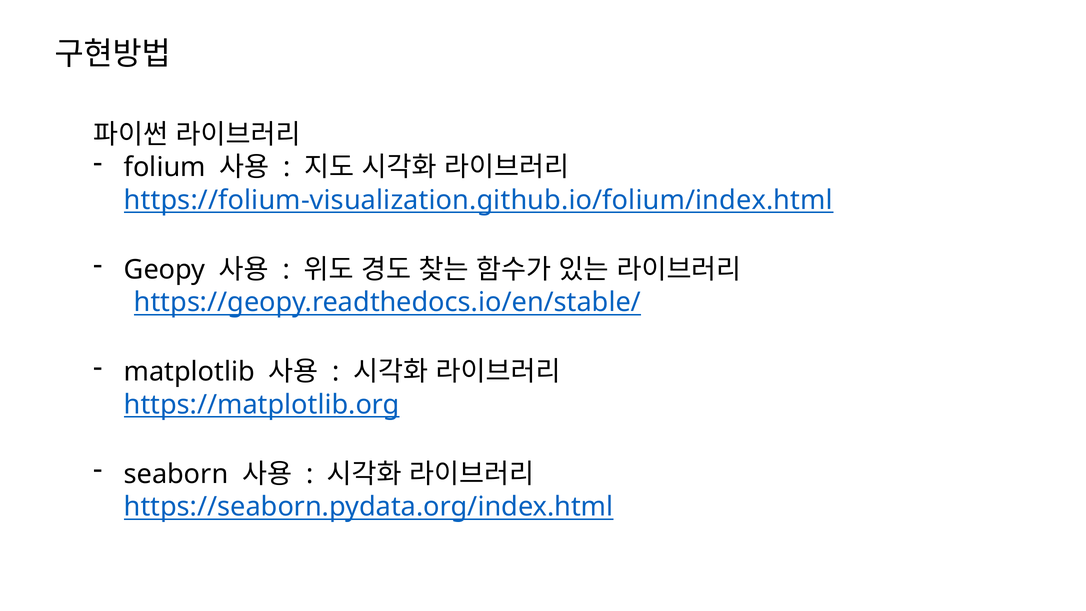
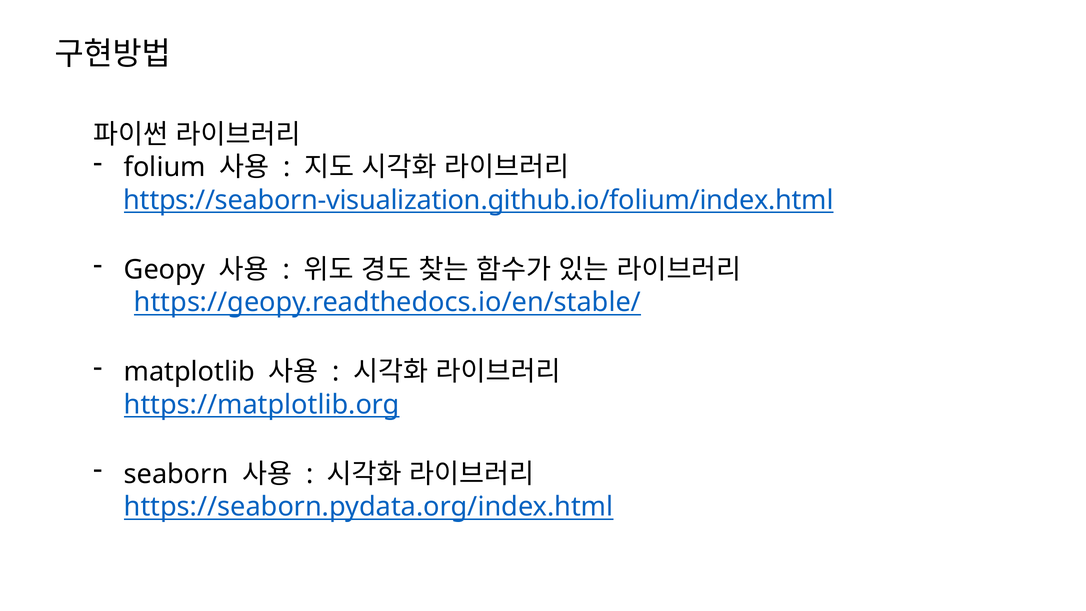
https://folium-visualization.github.io/folium/index.html: https://folium-visualization.github.io/folium/index.html -> https://seaborn-visualization.github.io/folium/index.html (479, 200)
